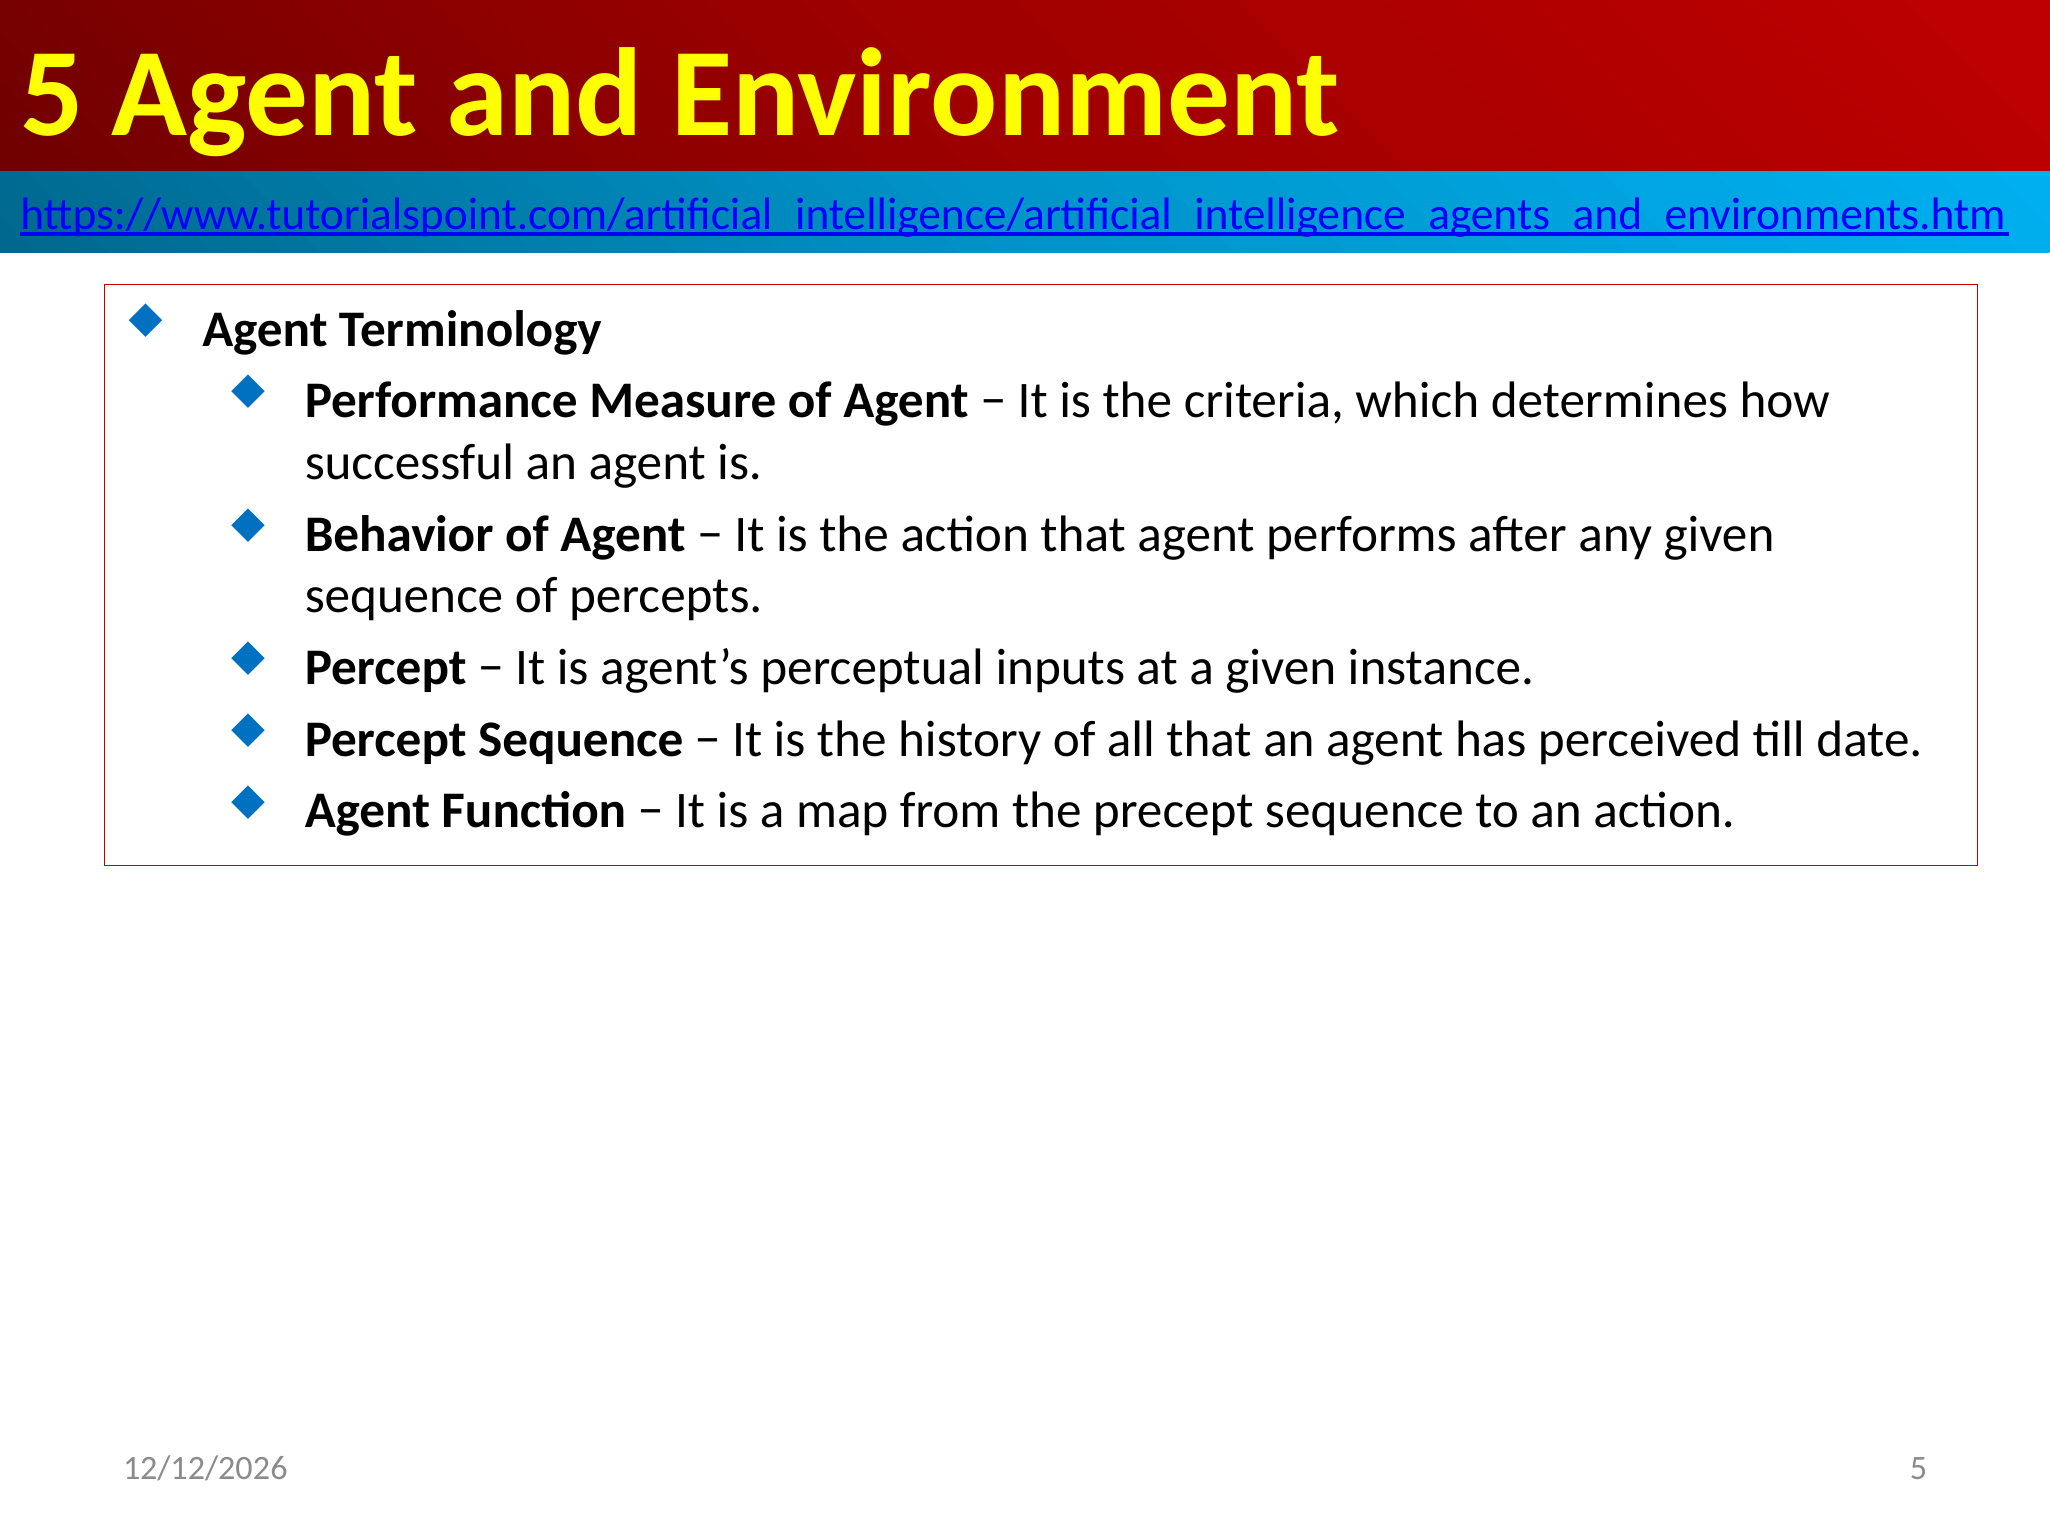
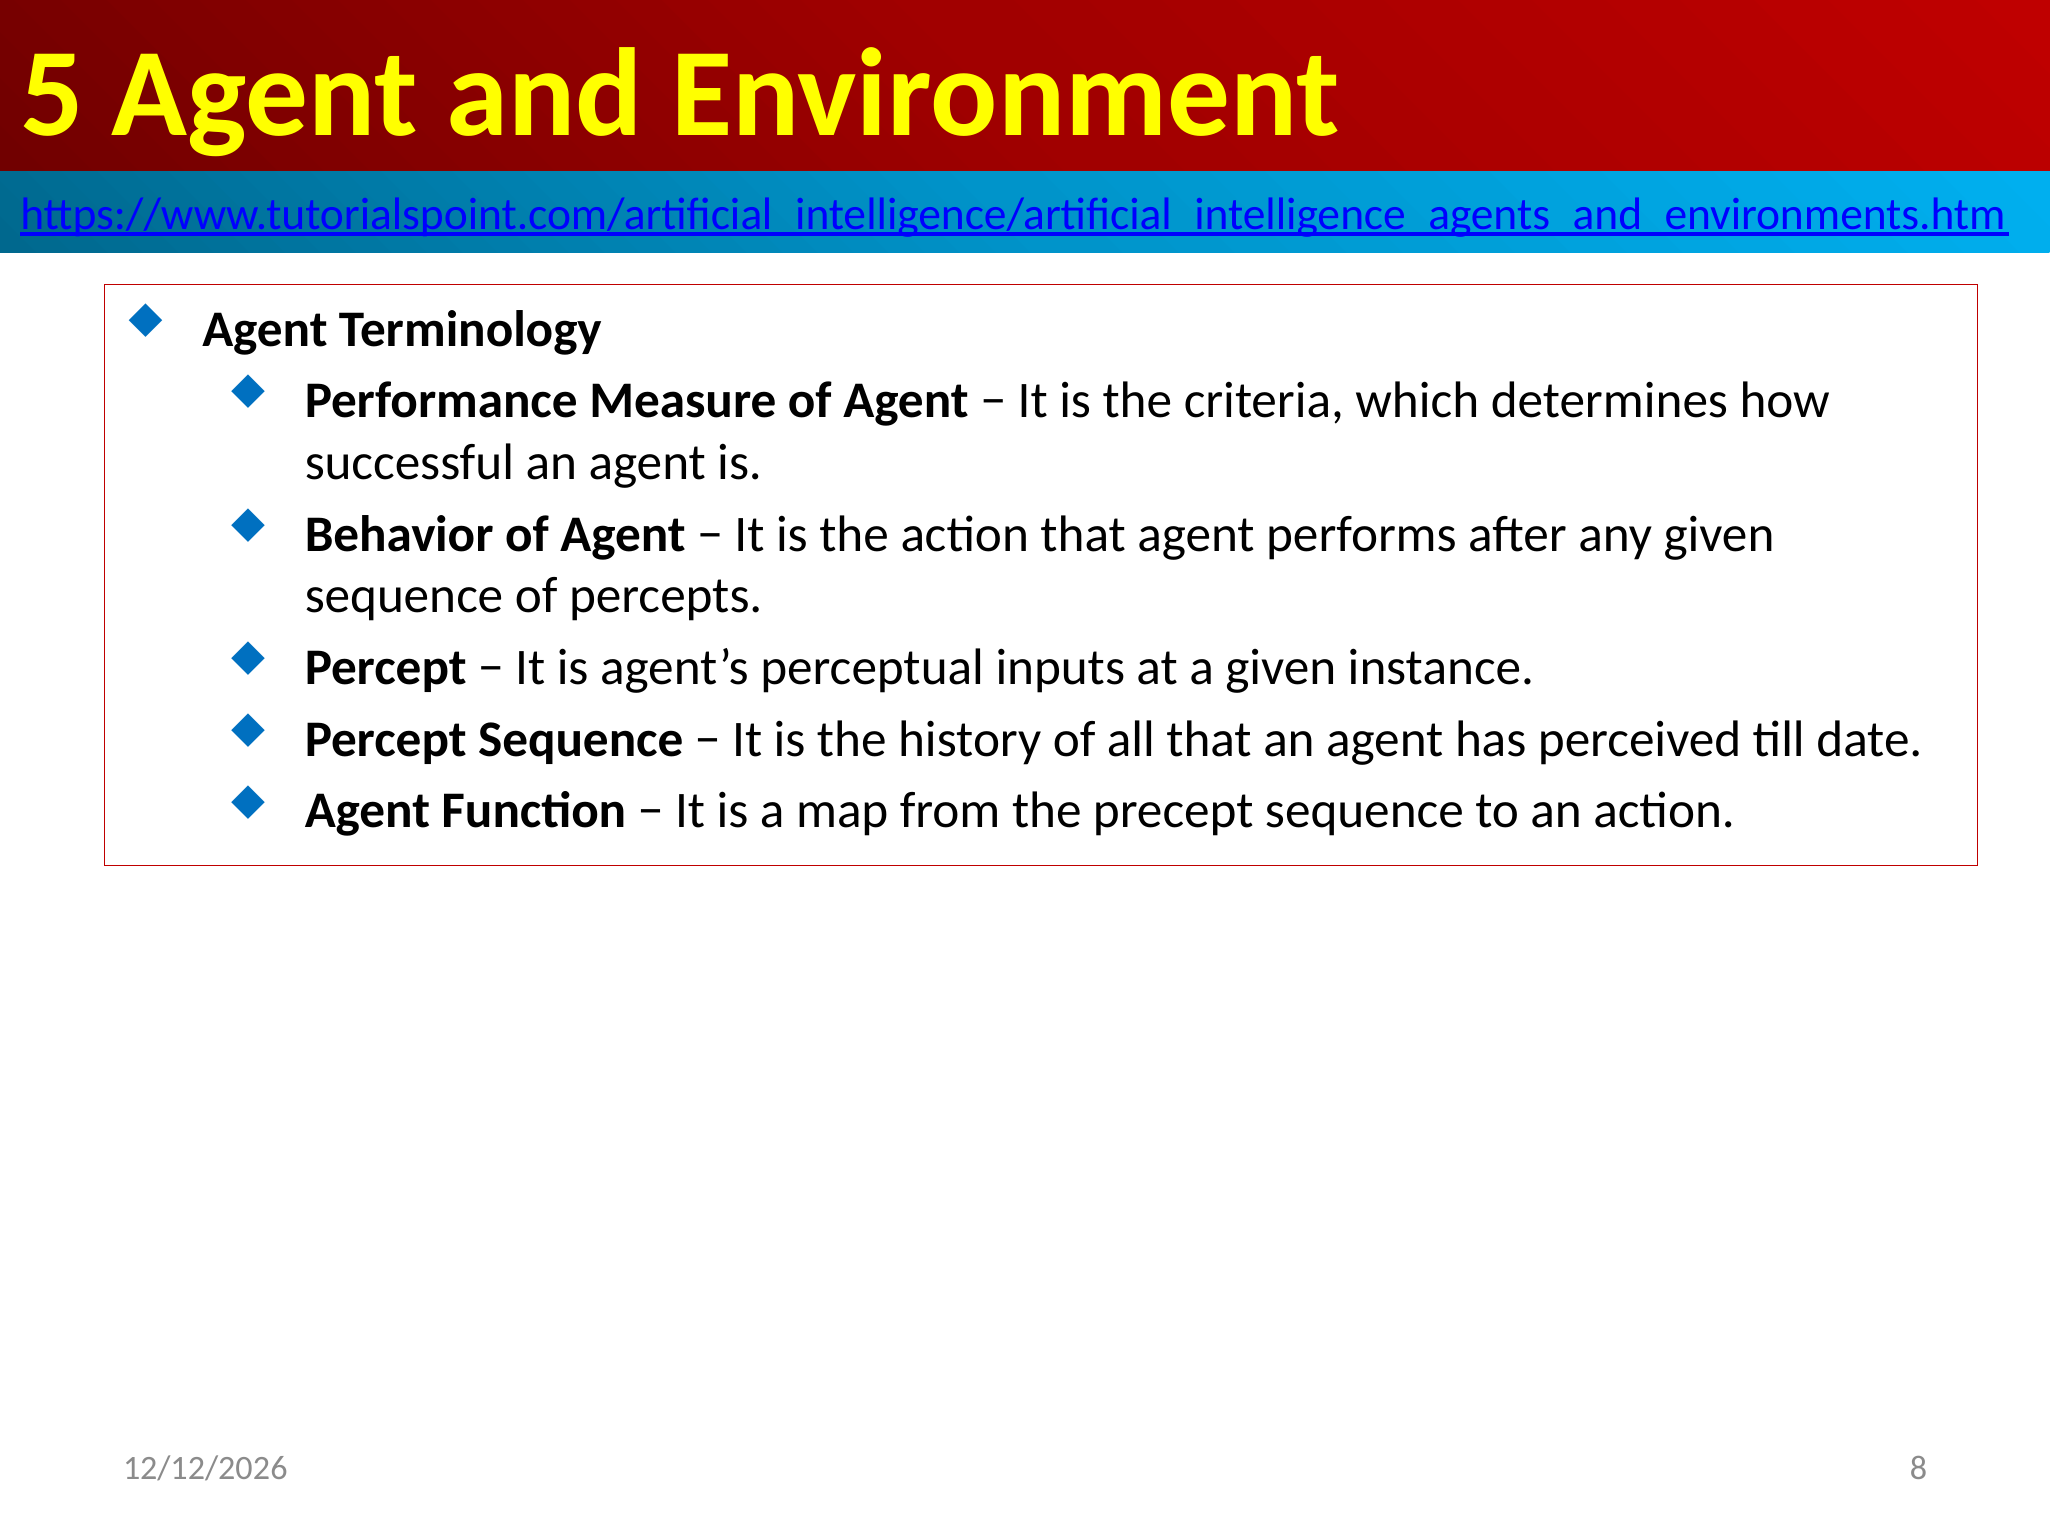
5: 5 -> 8 (1919, 1468)
